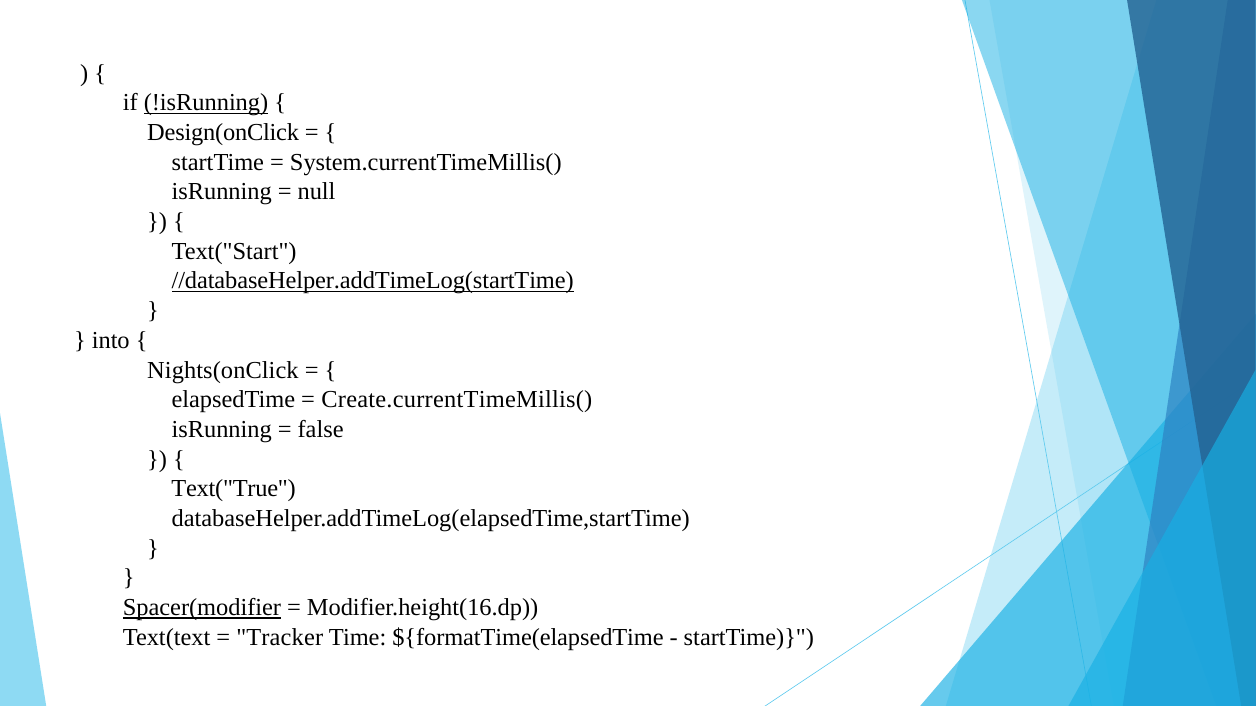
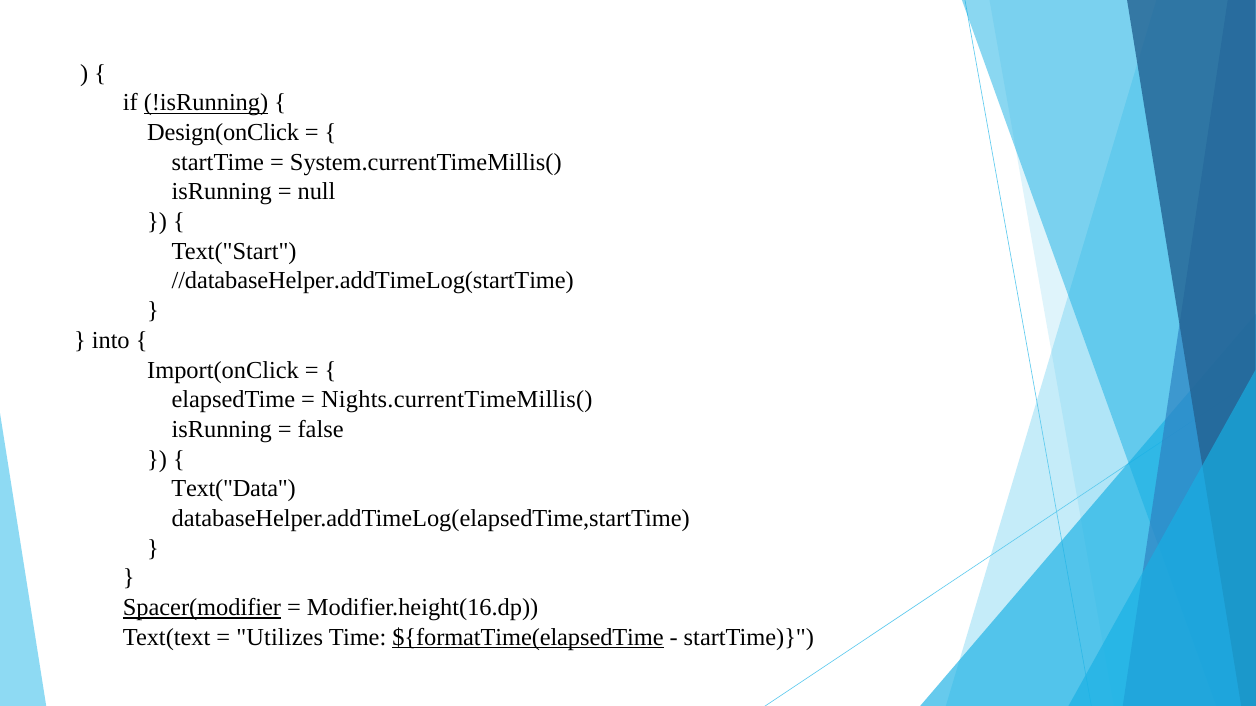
//databaseHelper.addTimeLog(startTime underline: present -> none (373, 281)
Nights(onClick: Nights(onClick -> Import(onClick (223, 370)
Create.currentTimeMillis(: Create.currentTimeMillis( -> Nights.currentTimeMillis( (457, 400)
Text("True: Text("True -> Text("Data (234, 489)
Tracker: Tracker -> Utilizes (280, 637)
${formatTime(elapsedTime underline: none -> present (528, 637)
